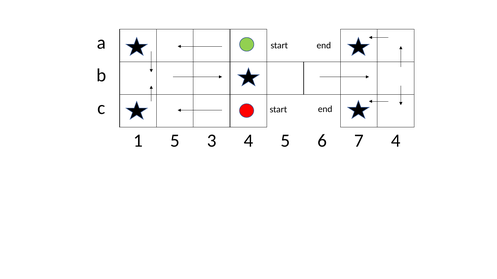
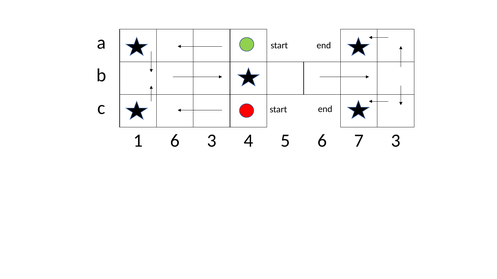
1 5: 5 -> 6 (175, 141)
7 4: 4 -> 3 (396, 141)
